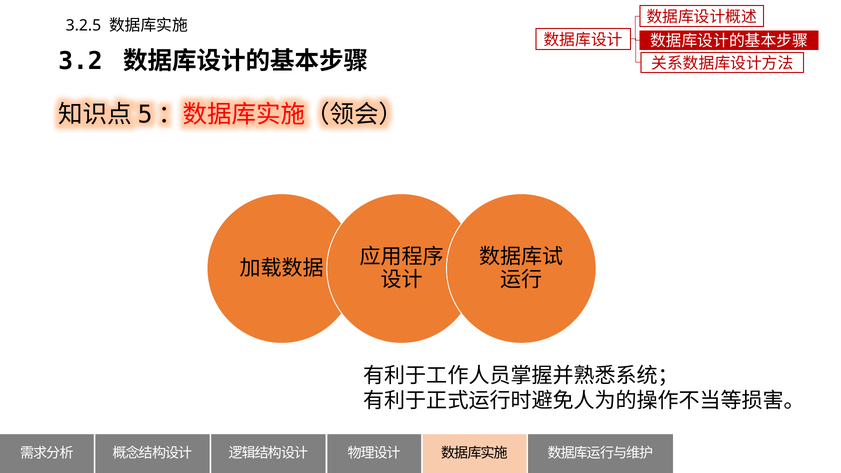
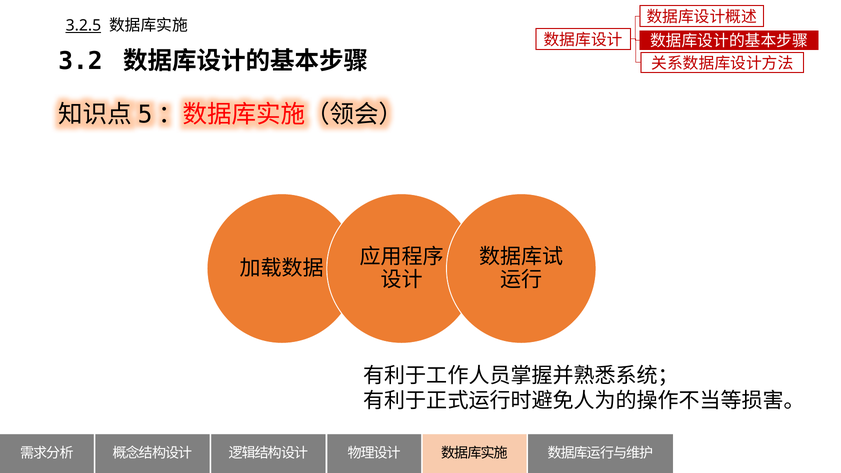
3.2.5 underline: none -> present (83, 26)
